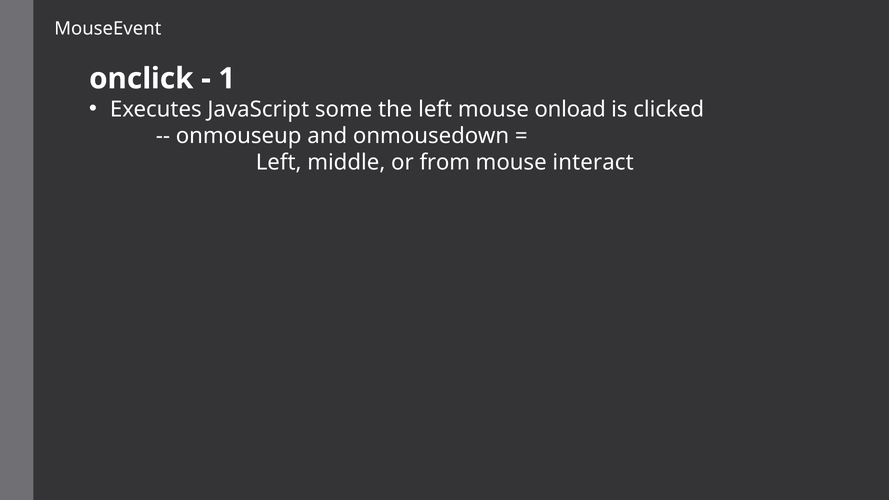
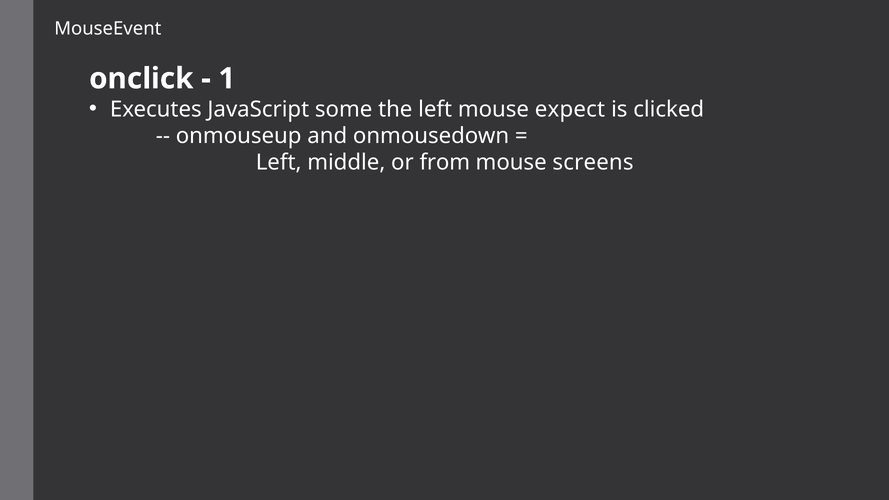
onload: onload -> expect (570, 109)
interact: interact -> screens (593, 163)
